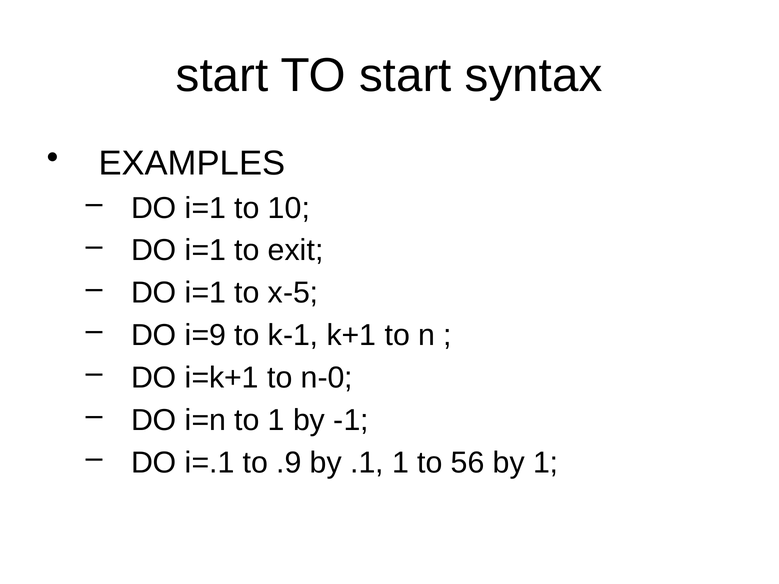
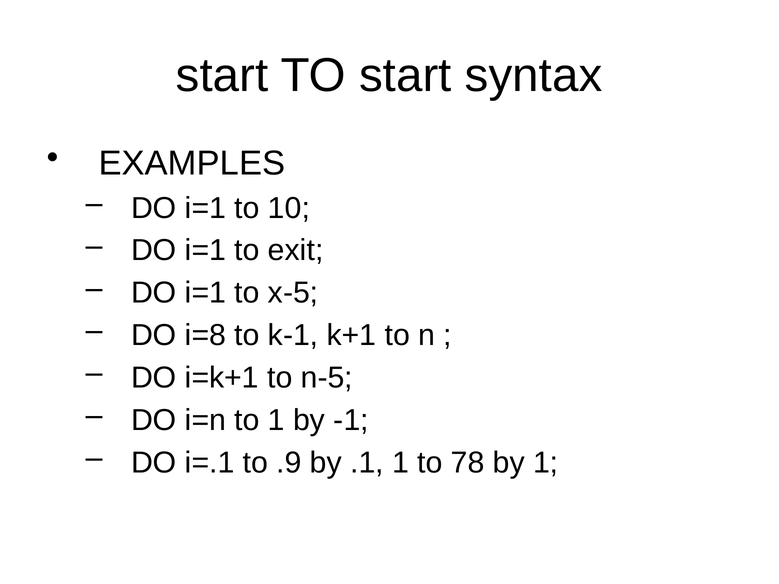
i=9: i=9 -> i=8 (205, 335)
n-0: n-0 -> n-5 (327, 378)
56: 56 -> 78 (468, 463)
